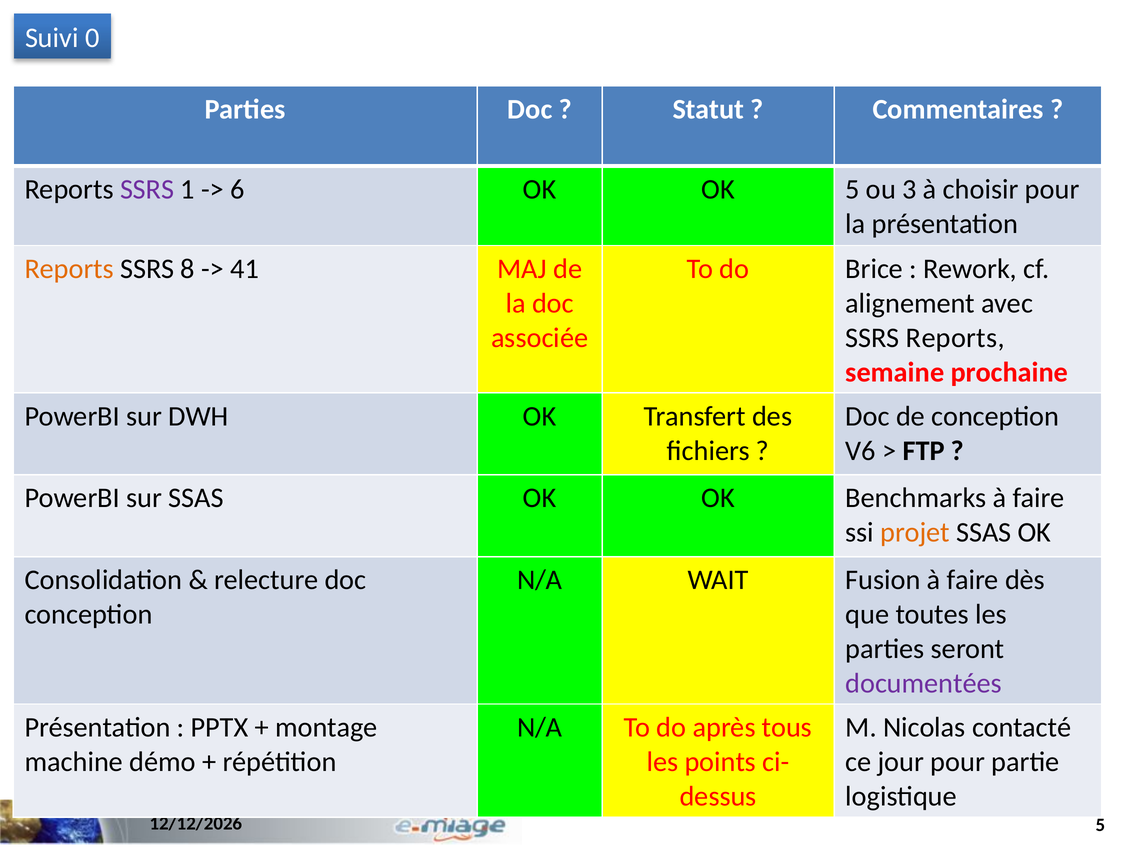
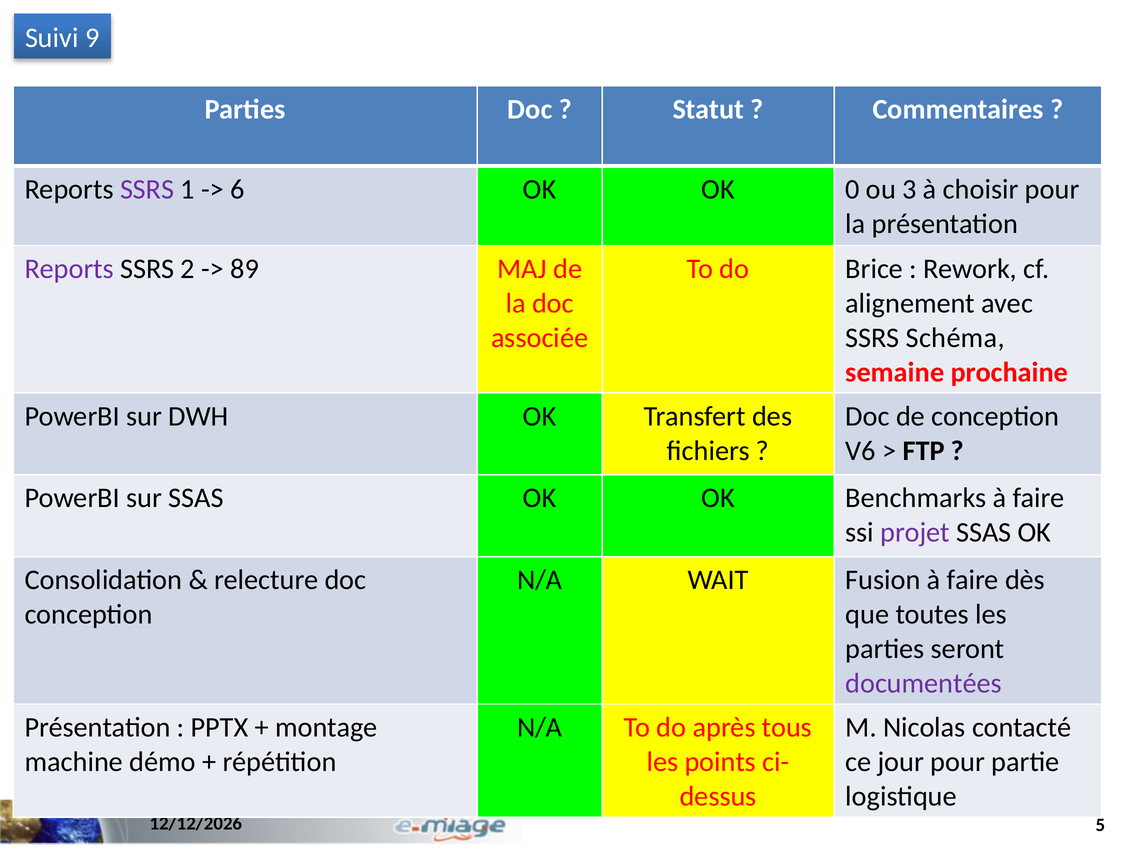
0: 0 -> 9 (92, 38)
OK 5: 5 -> 0 (853, 189)
Reports colour: orange -> purple (69, 269)
8: 8 -> 2 (188, 269)
41: 41 -> 89 (245, 269)
SSRS Reports: Reports -> Schéma (955, 338)
projet colour: orange -> purple (915, 532)
